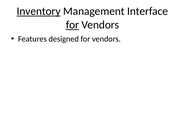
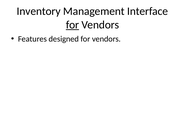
Inventory underline: present -> none (39, 11)
